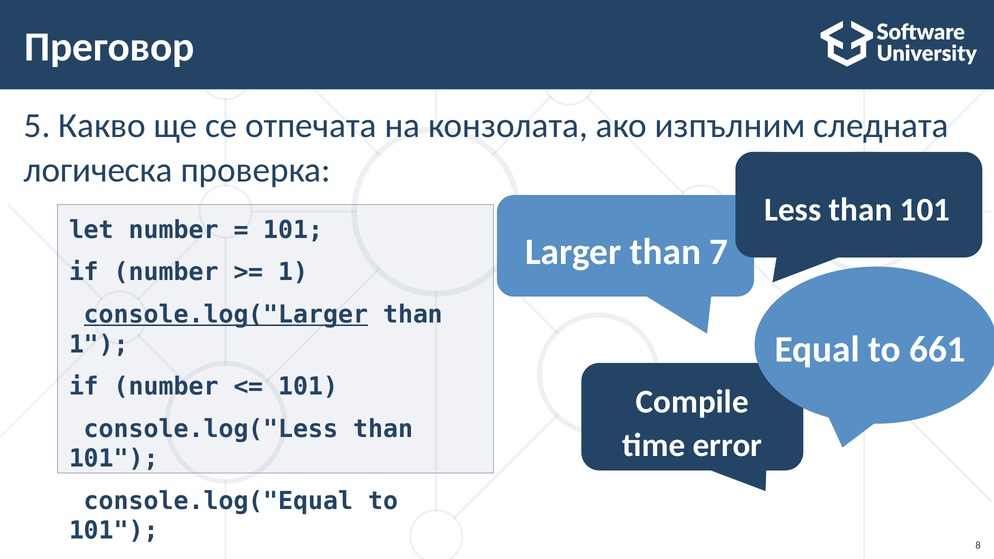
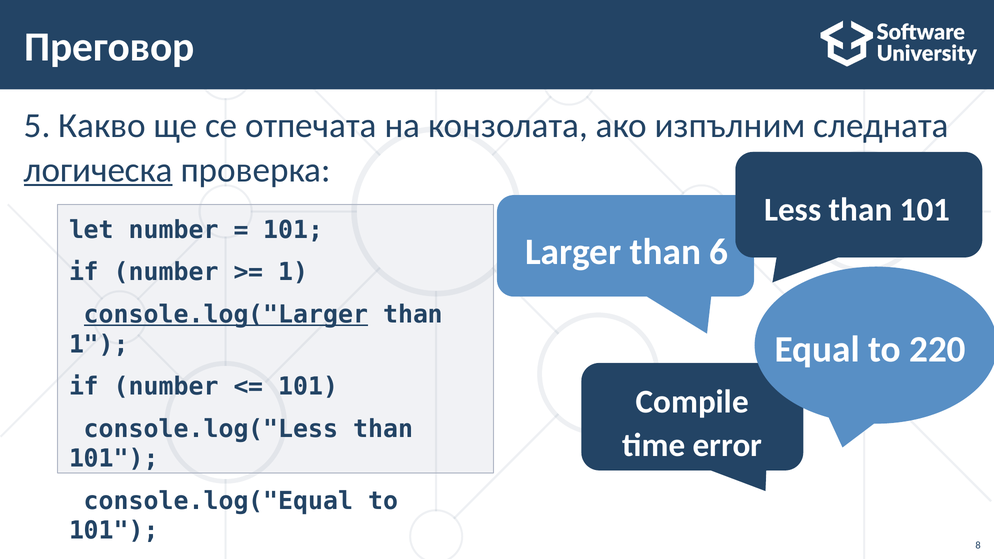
логическа underline: none -> present (98, 170)
7: 7 -> 6 (719, 252)
661: 661 -> 220 (938, 350)
